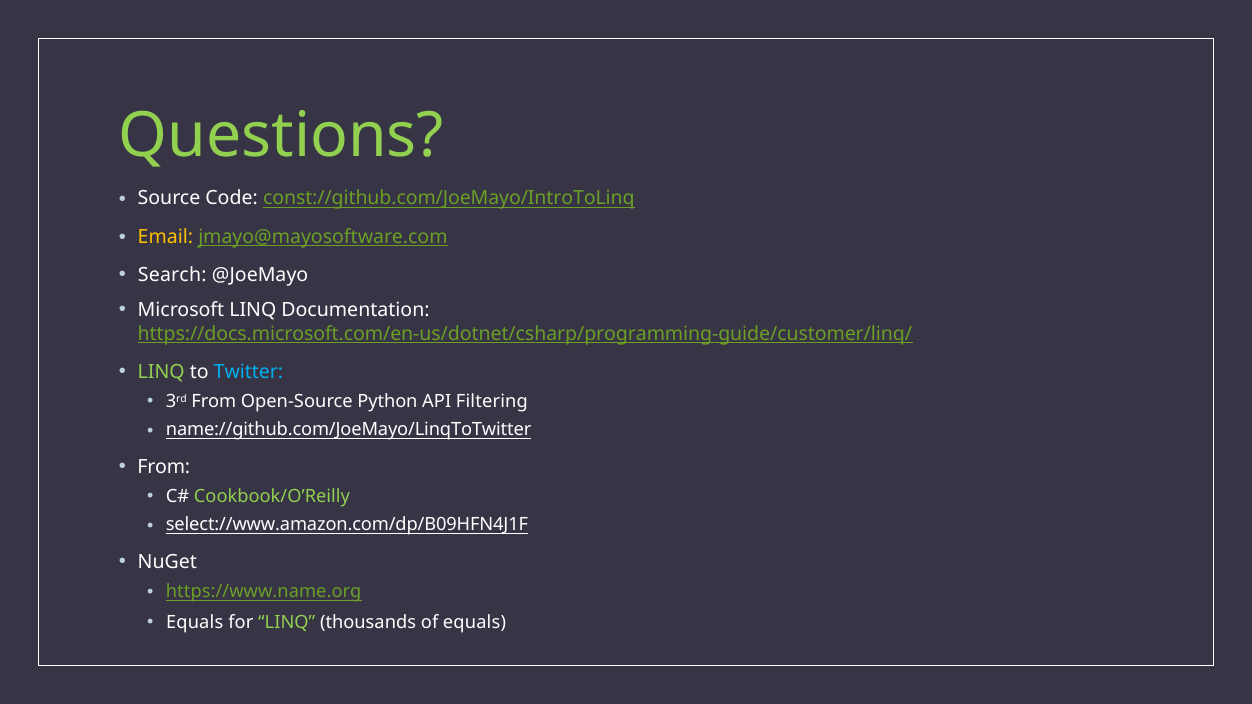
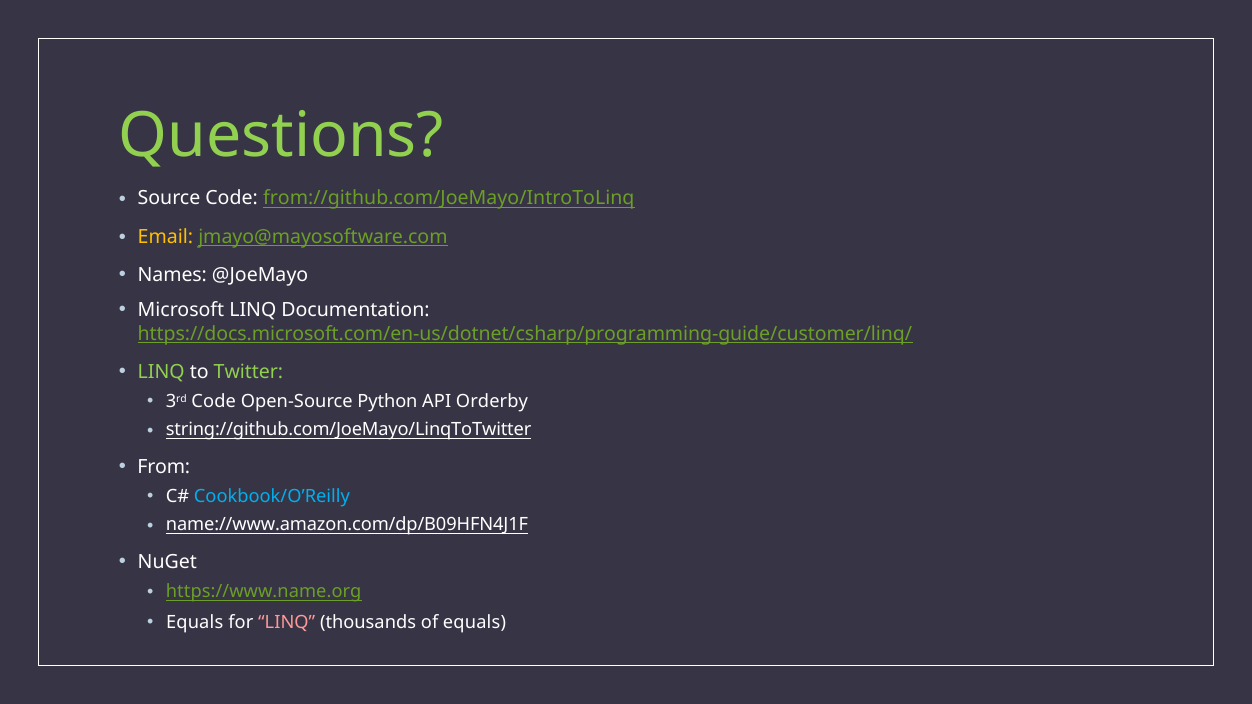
const://github.com/JoeMayo/IntroToLinq: const://github.com/JoeMayo/IntroToLinq -> from://github.com/JoeMayo/IntroToLinq (449, 198)
Search: Search -> Names (172, 275)
Twitter colour: light blue -> light green (248, 373)
3rd From: From -> Code (214, 402)
Filtering: Filtering -> Orderby (492, 402)
name://github.com/JoeMayo/LinqToTwitter: name://github.com/JoeMayo/LinqToTwitter -> string://github.com/JoeMayo/LinqToTwitter (349, 430)
Cookbook/O’Reilly colour: light green -> light blue (272, 497)
select://www.amazon.com/dp/B09HFN4J1F: select://www.amazon.com/dp/B09HFN4J1F -> name://www.amazon.com/dp/B09HFN4J1F (347, 525)
LINQ colour: light green -> pink (287, 623)
